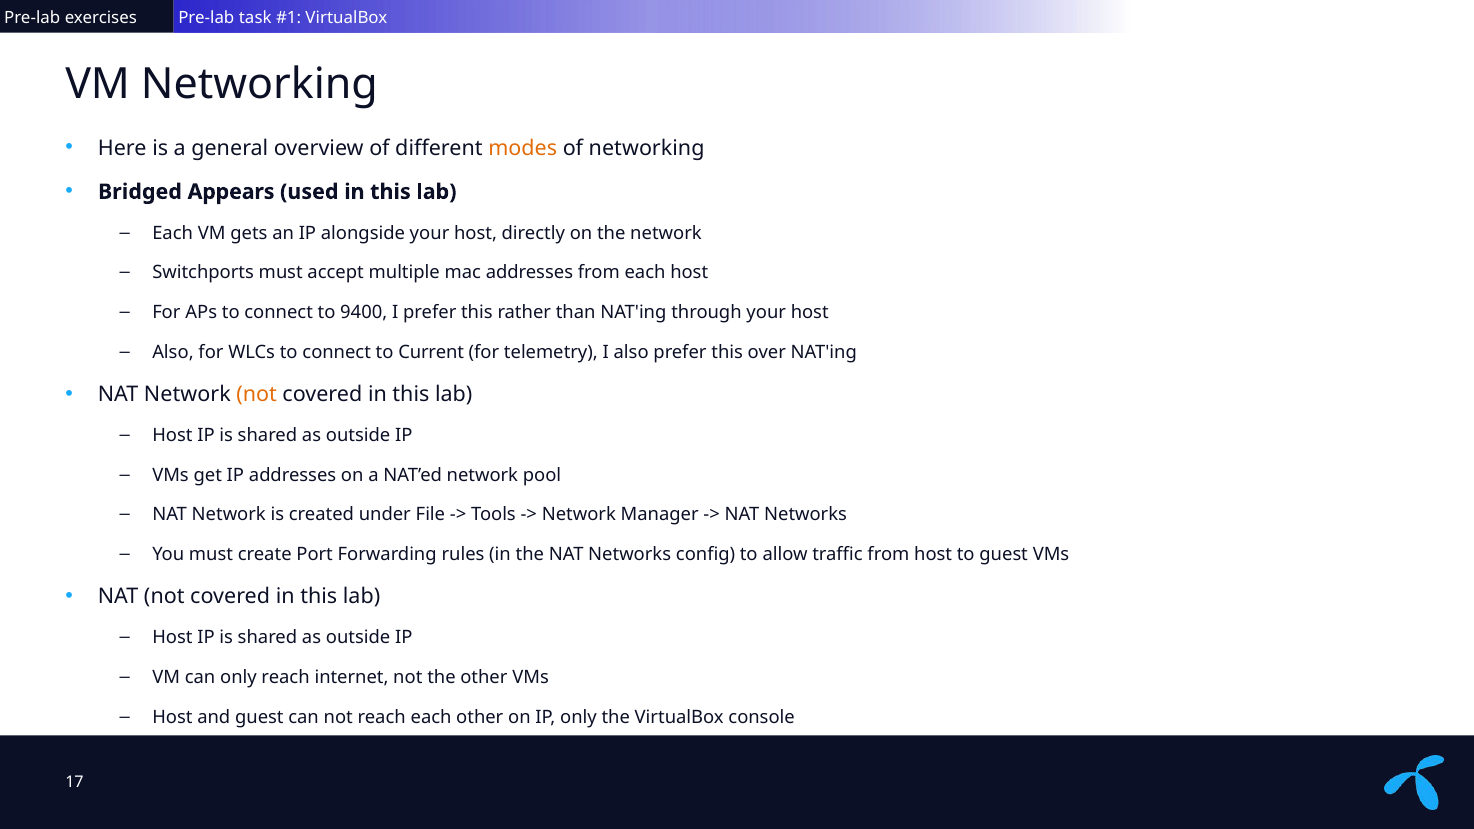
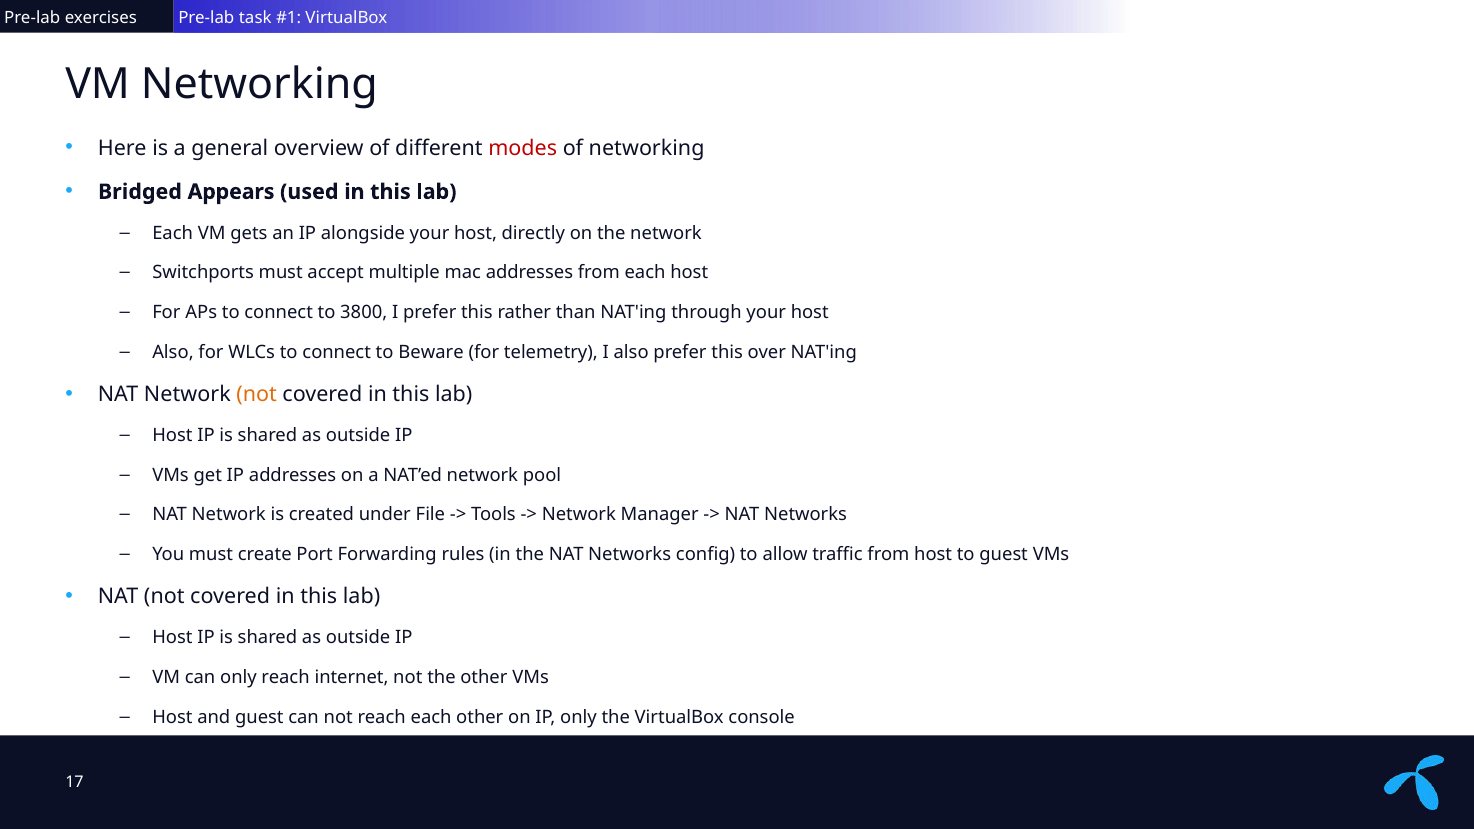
modes colour: orange -> red (523, 148)
9400: 9400 -> 3800 (364, 312)
Current: Current -> Beware (431, 352)
